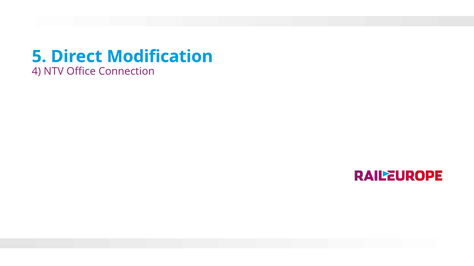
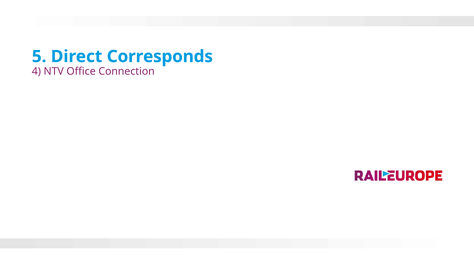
Modification: Modification -> Corresponds (160, 57)
